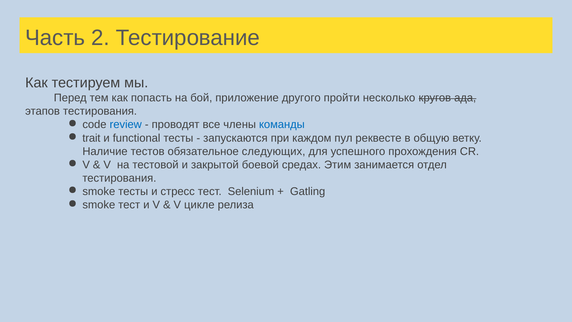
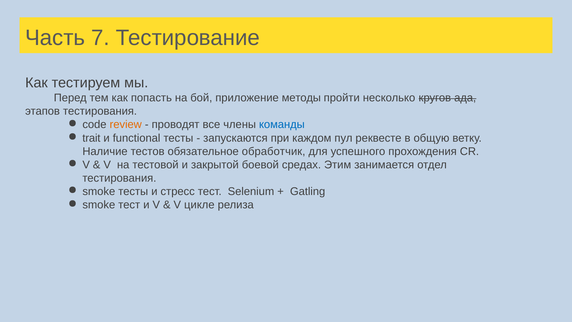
2: 2 -> 7 (101, 38)
другого: другого -> методы (301, 98)
review colour: blue -> orange (126, 125)
следующих: следующих -> обработчик (274, 151)
